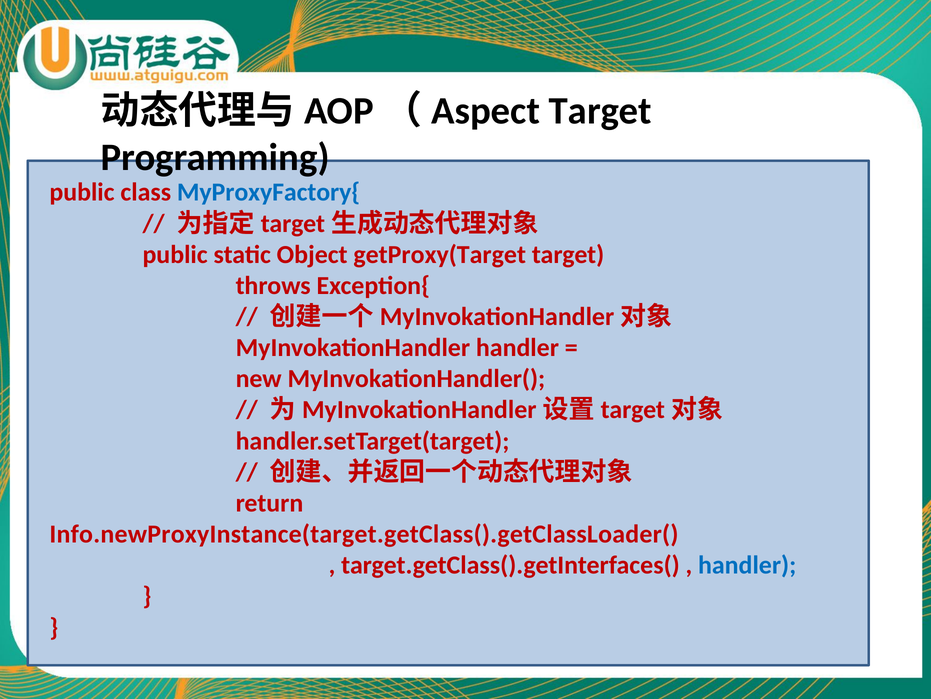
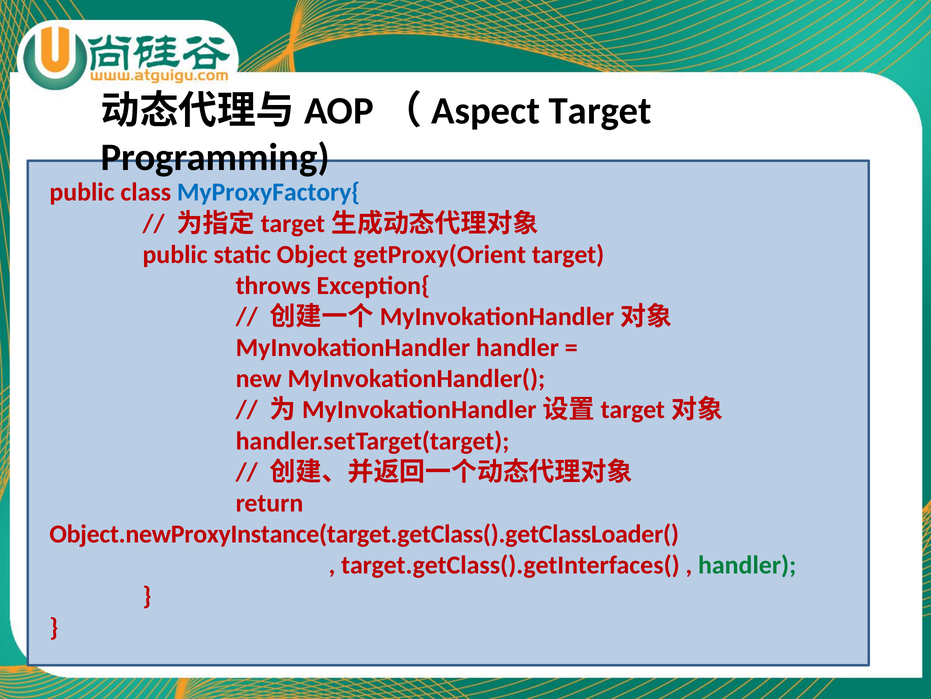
getProxy(Target: getProxy(Target -> getProxy(Orient (440, 254)
Info.newProxyInstance(target.getClass().getClassLoader(: Info.newProxyInstance(target.getClass().getClassLoader( -> Object.newProxyInstance(target.getClass().getClassLoader( (364, 534)
handler colour: blue -> green (747, 565)
